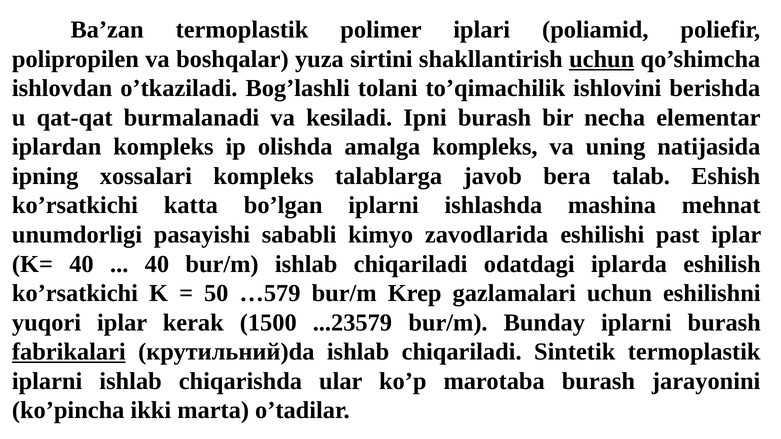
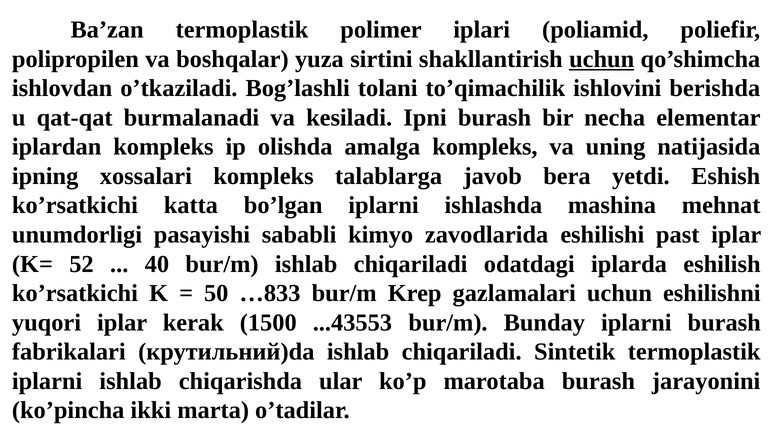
talab: talab -> yetdi (641, 176)
K= 40: 40 -> 52 (81, 264)
…579: …579 -> …833 (270, 293)
...23579: ...23579 -> ...43553 (352, 323)
fabrikalari underline: present -> none (69, 352)
